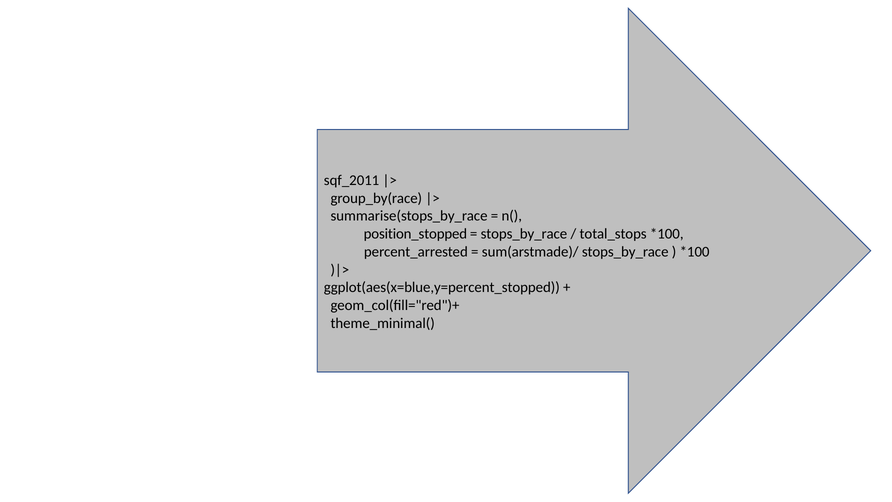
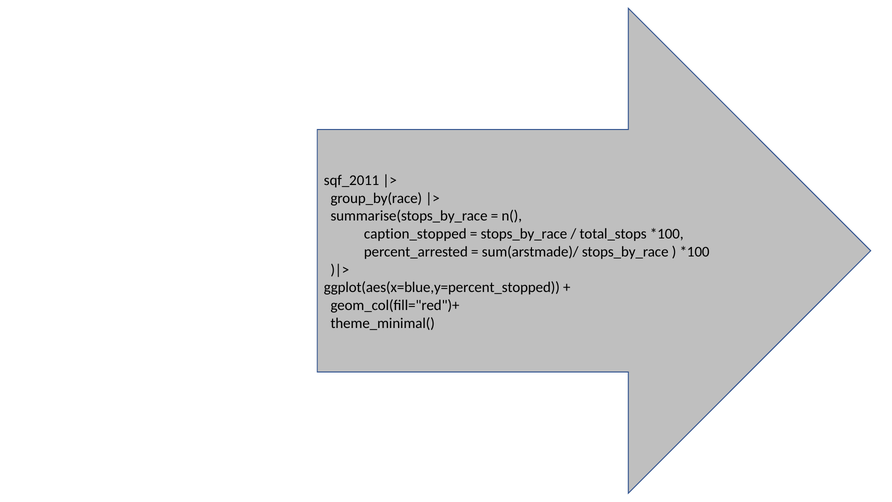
position_stopped: position_stopped -> caption_stopped (415, 234)
